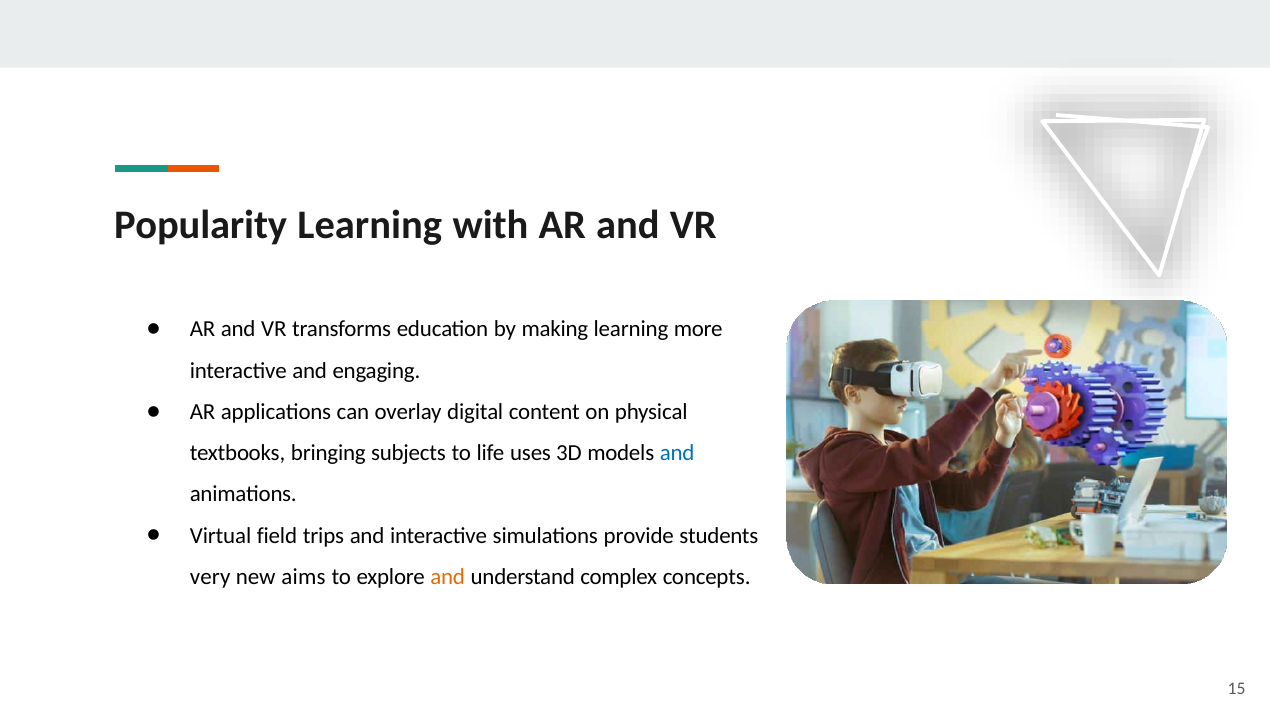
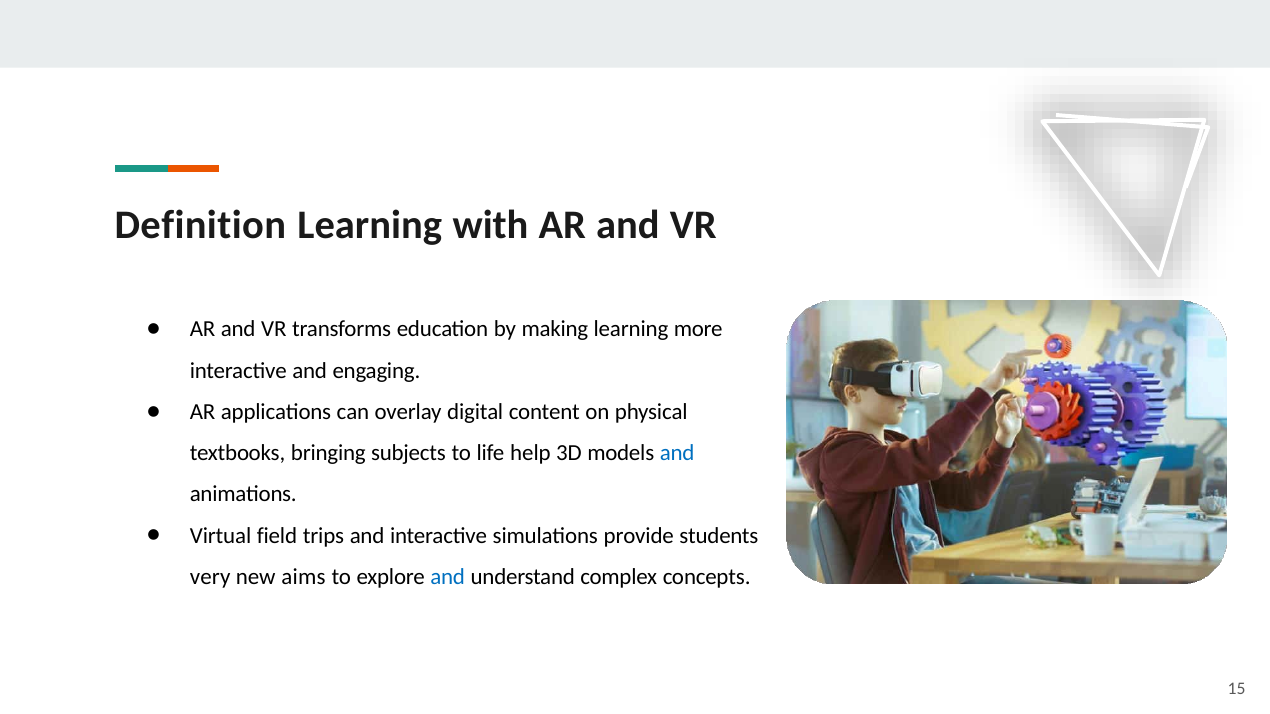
Popularity: Popularity -> Definition (200, 226)
uses: uses -> help (530, 453)
and colour: orange -> blue (448, 577)
